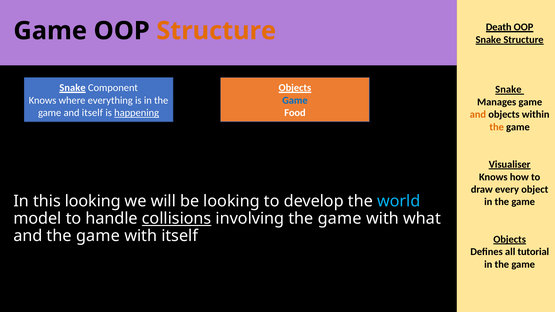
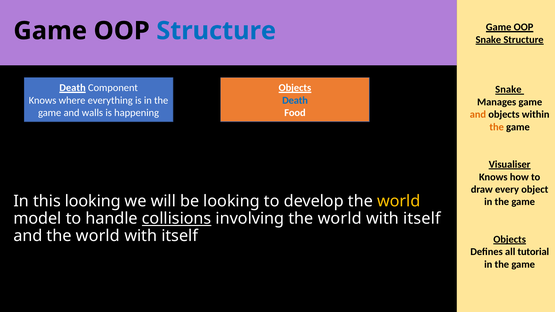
Death: Death -> Game (499, 27)
Structure colour: orange -> blue (216, 31)
Snake: Snake -> Death (73, 88)
Game: Game -> Death (295, 100)
and itself: itself -> walls (92, 113)
happening underline: present -> none (137, 113)
world colour: light blue -> yellow (399, 201)
involving the game: game -> world (340, 219)
what: what -> itself (422, 219)
and the game: game -> world (98, 236)
